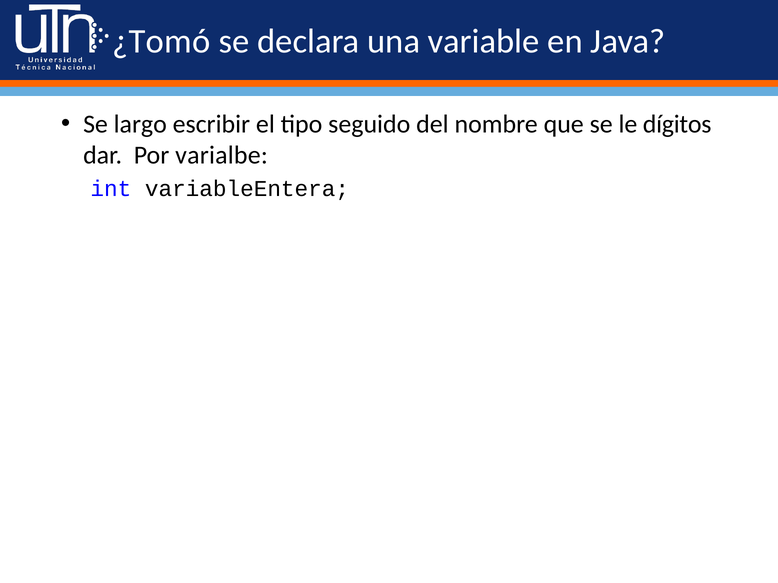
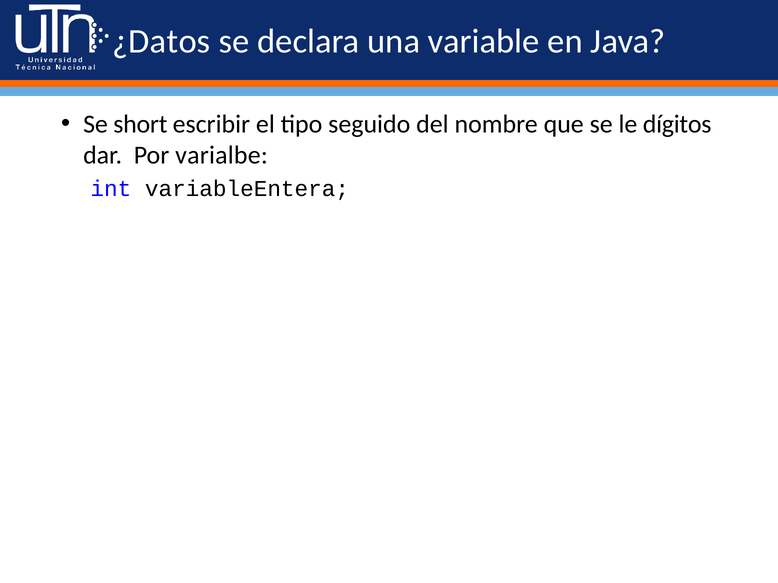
¿Tomó: ¿Tomó -> ¿Datos (161, 41)
largo: largo -> short (140, 124)
